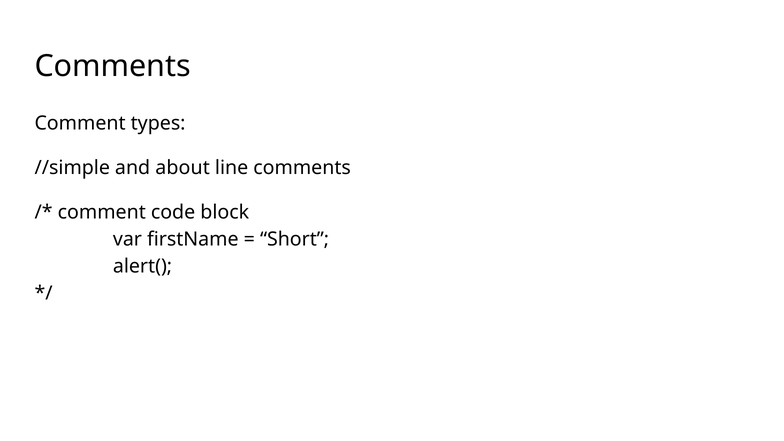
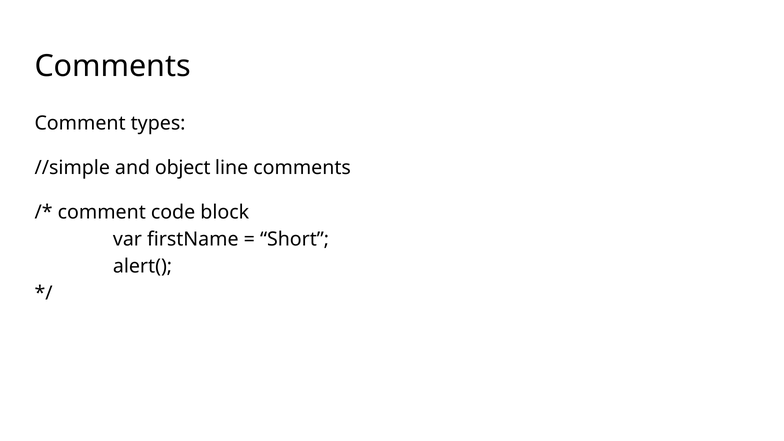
about: about -> object (183, 168)
